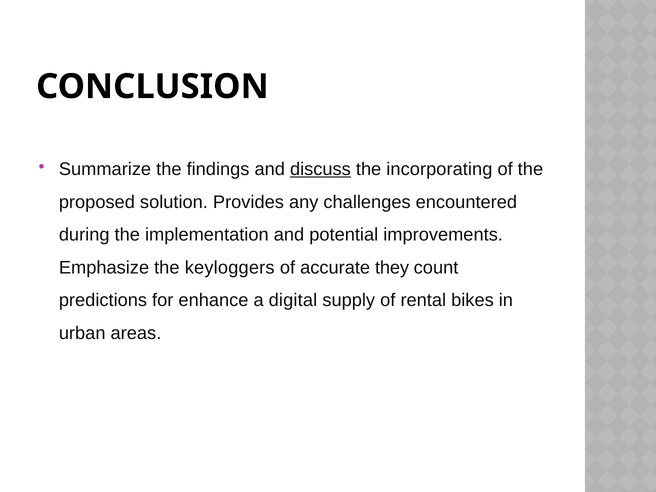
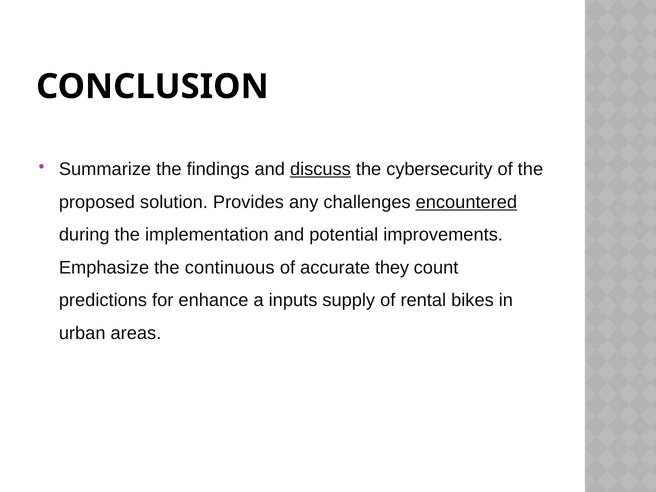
incorporating: incorporating -> cybersecurity (439, 169)
encountered underline: none -> present (466, 202)
keyloggers: keyloggers -> continuous (230, 268)
digital: digital -> inputs (293, 300)
